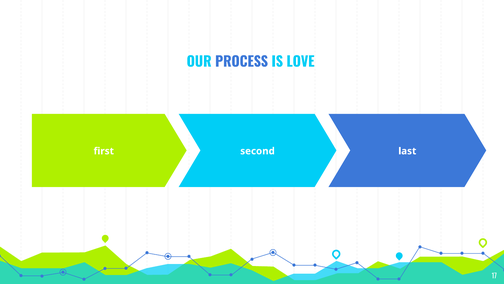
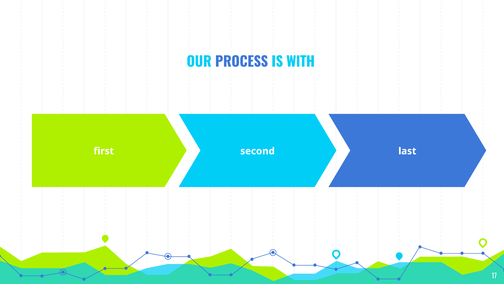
LOVE: LOVE -> WITH (301, 62)
